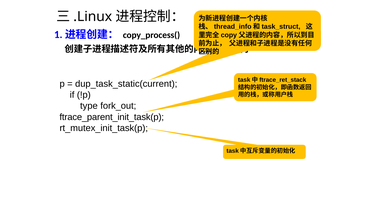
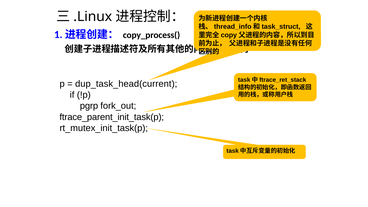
dup_task_static(current: dup_task_static(current -> dup_task_head(current (126, 84)
type: type -> pgrp (89, 106)
